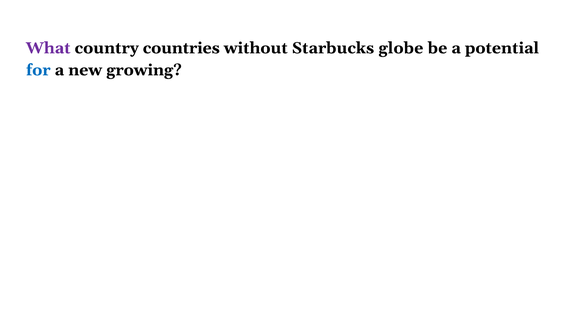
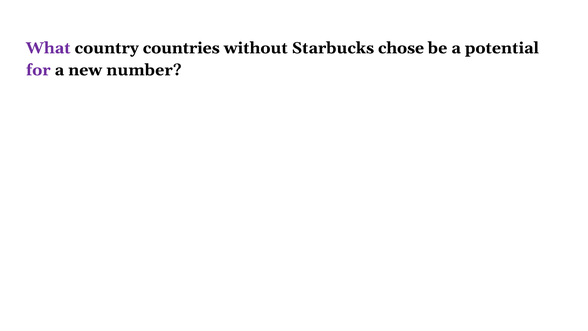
globe: globe -> chose (401, 48)
for colour: blue -> purple (38, 70)
growing: growing -> number (144, 70)
